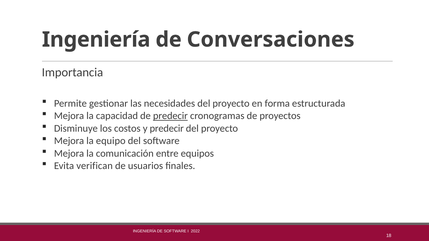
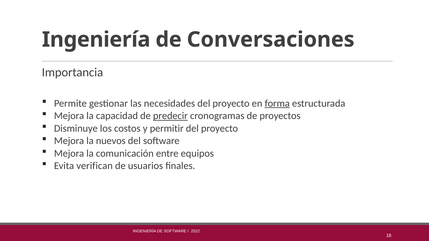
forma underline: none -> present (277, 103)
y predecir: predecir -> permitir (167, 128)
equipo: equipo -> nuevos (111, 141)
